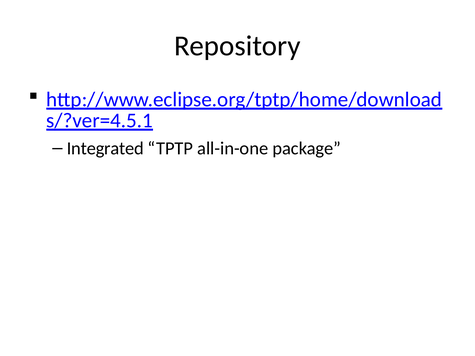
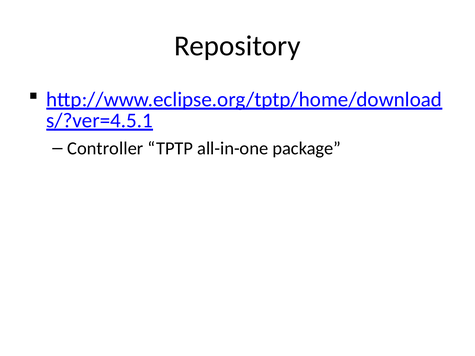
Integrated: Integrated -> Controller (105, 149)
